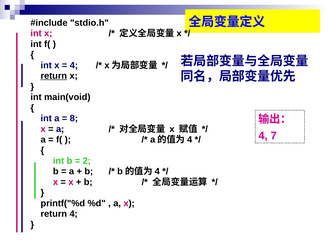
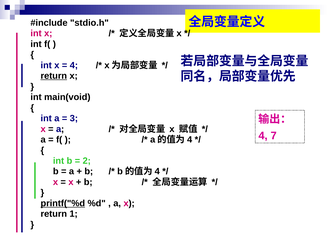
8: 8 -> 3 (74, 118)
printf("%d underline: none -> present (63, 203)
return 4: 4 -> 1 (74, 214)
